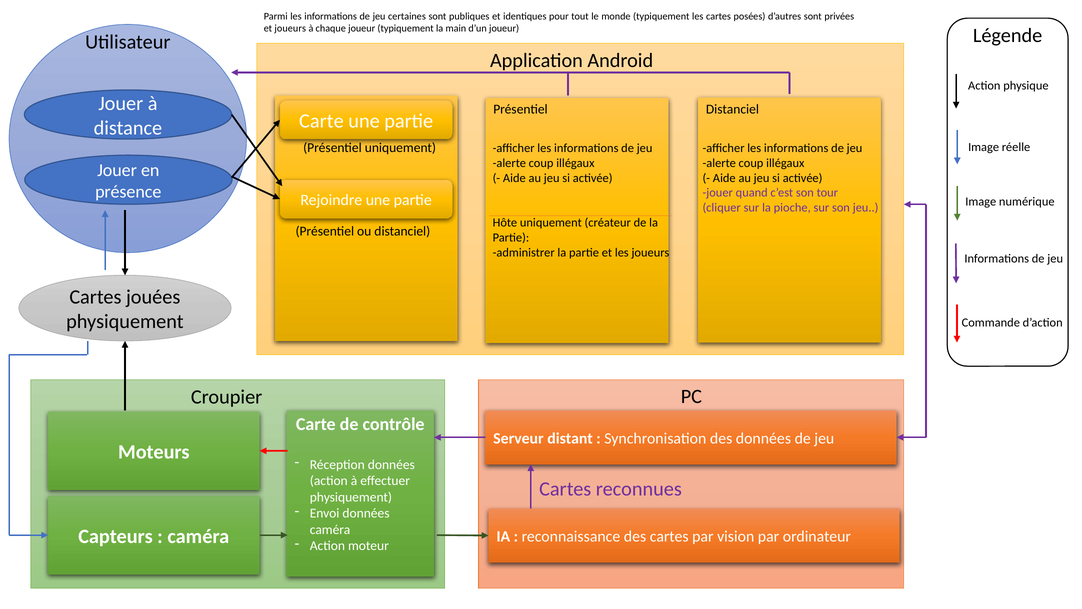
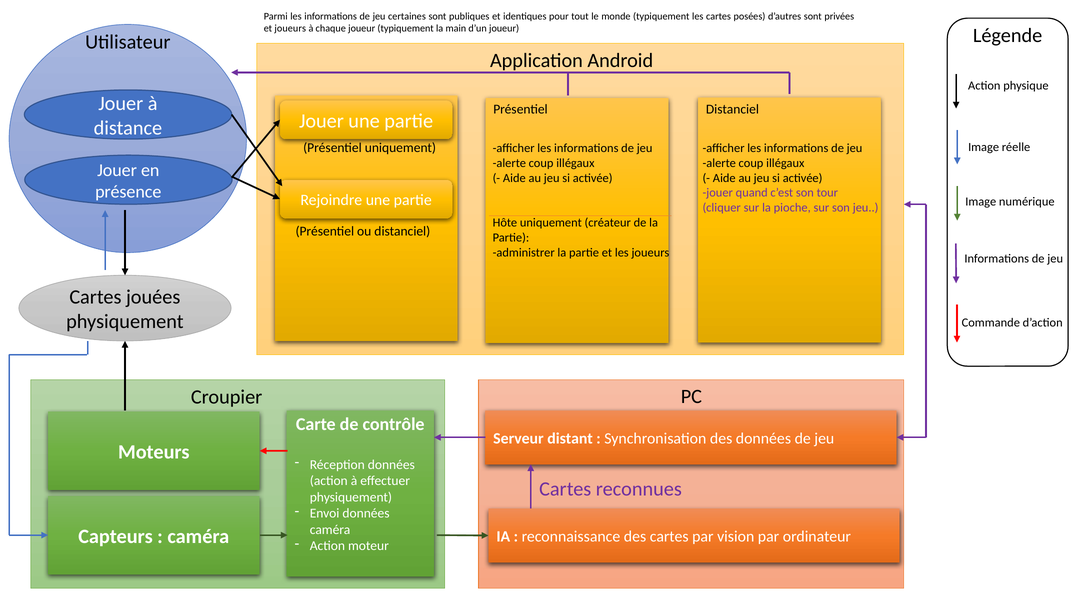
Carte: Carte -> Jouer (321, 121)
